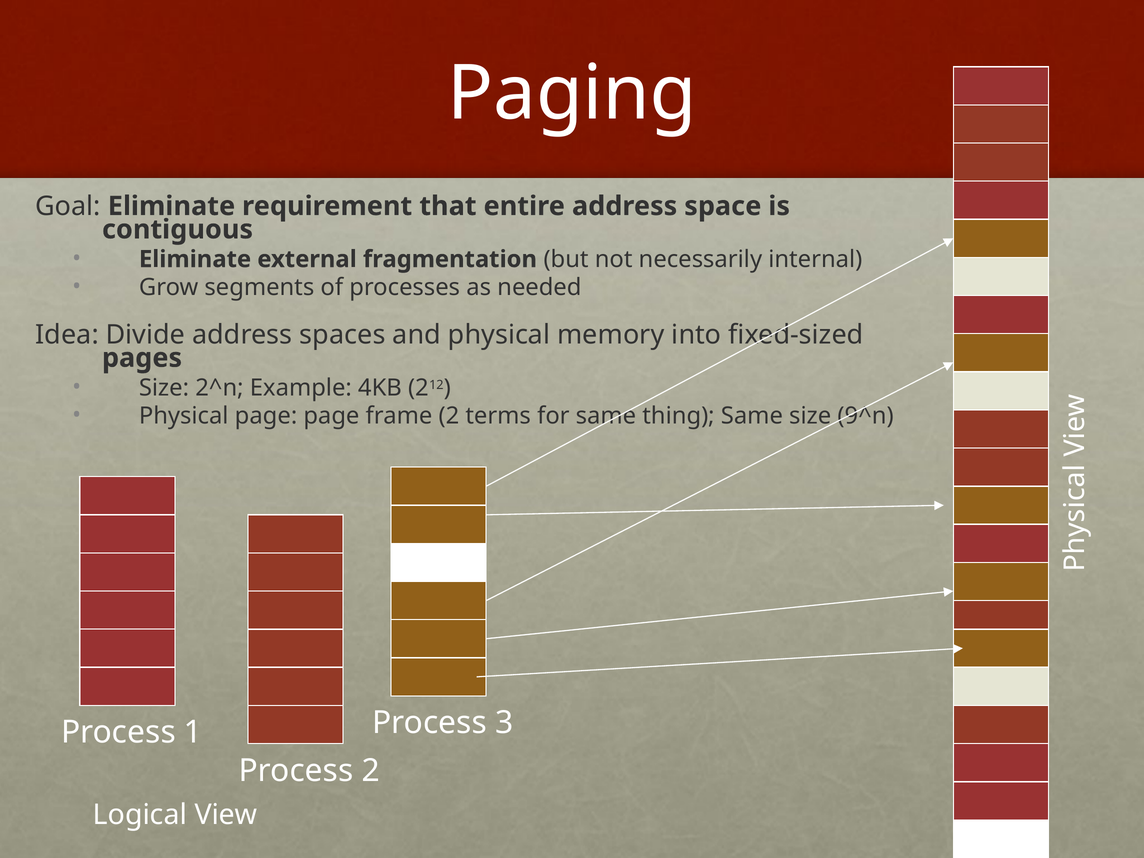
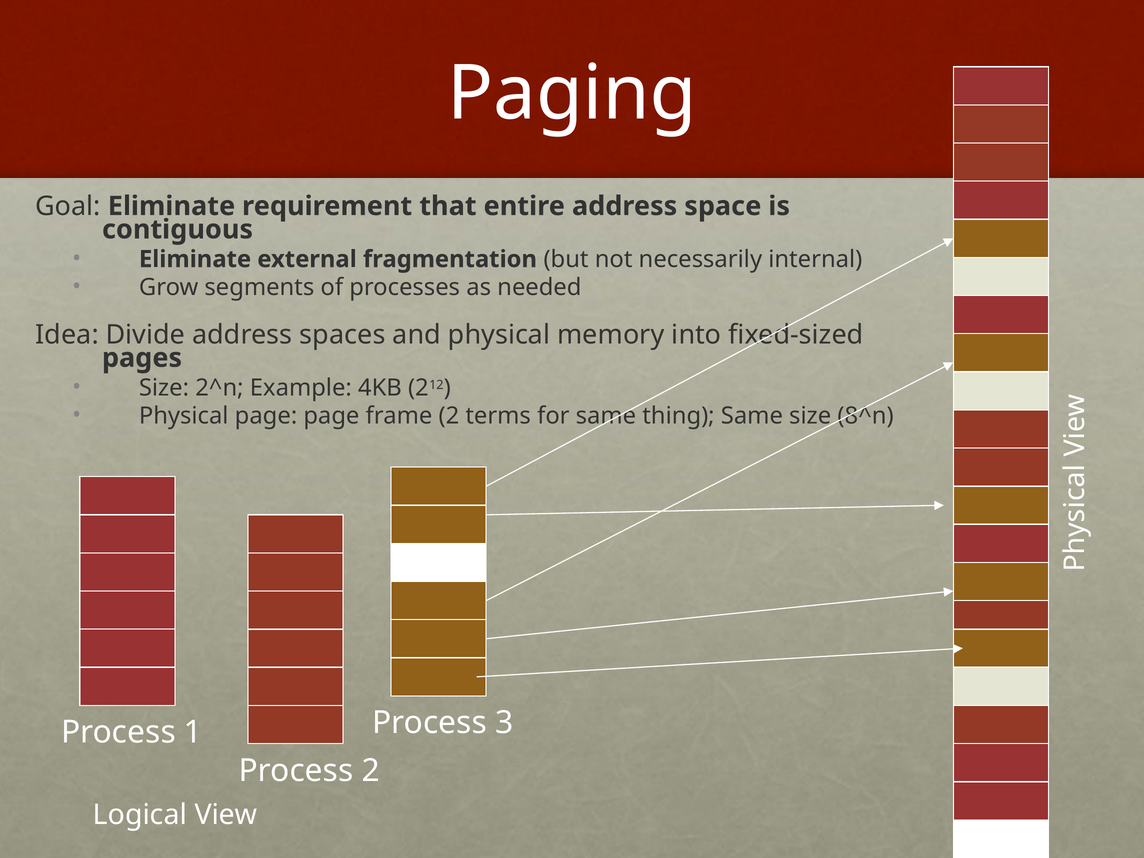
9^n: 9^n -> 8^n (866, 416)
